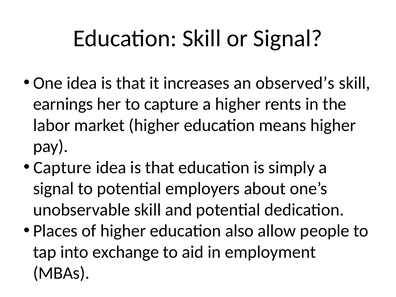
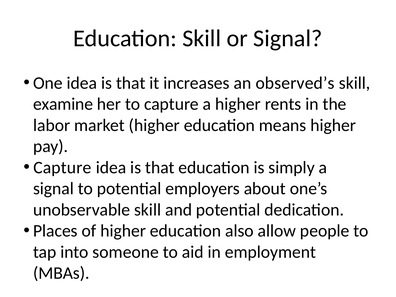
earnings: earnings -> examine (63, 104)
exchange: exchange -> someone (126, 252)
